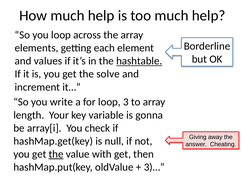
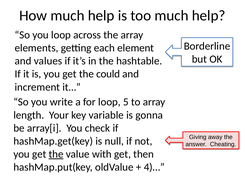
hashtable underline: present -> none (139, 61)
solve: solve -> could (108, 74)
3: 3 -> 5 (126, 102)
3)…: 3)… -> 4)… (154, 168)
